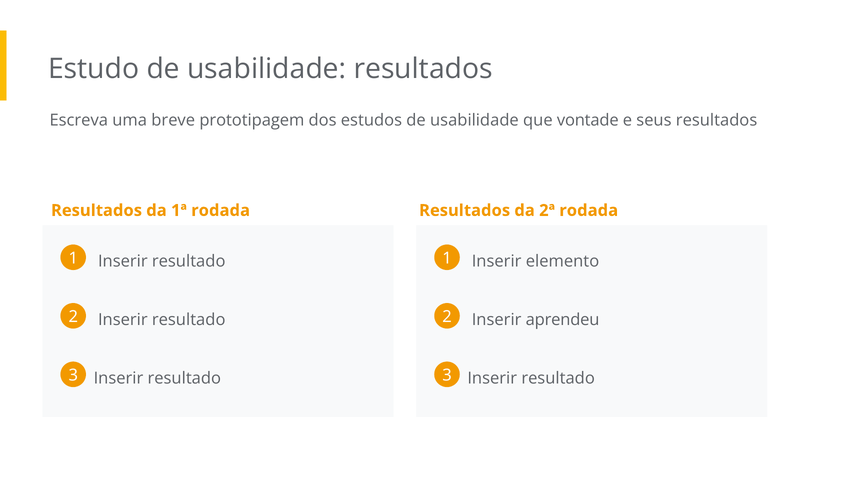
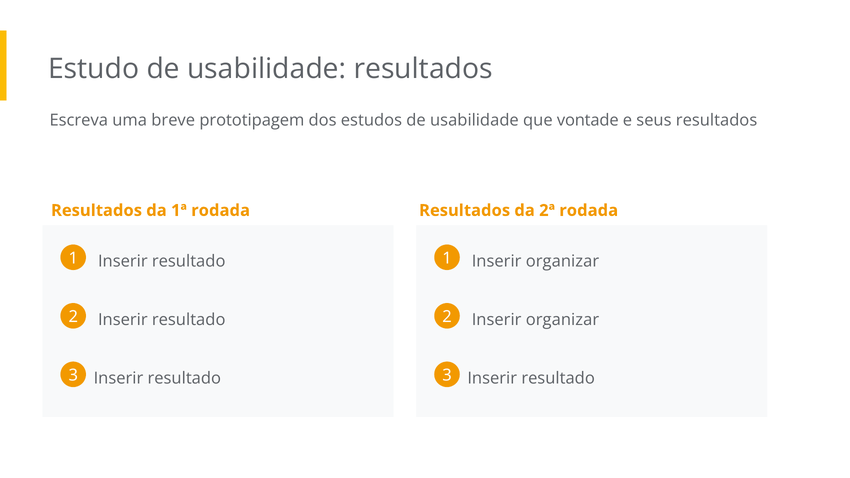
elemento: elemento -> organizar (562, 261)
aprendeu: aprendeu -> organizar (562, 320)
